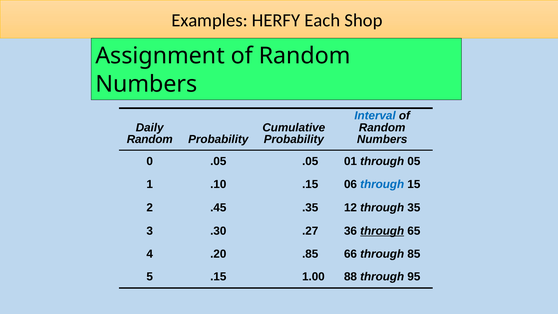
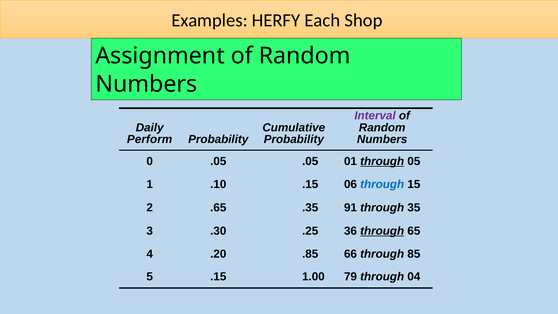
Interval colour: blue -> purple (375, 116)
Random: Random -> Perform (150, 139)
through underline: none -> present (382, 161)
.45: .45 -> .65 (218, 208)
12: 12 -> 91 (350, 208)
.27: .27 -> .25 (310, 231)
88: 88 -> 79 (350, 276)
95: 95 -> 04 (414, 276)
